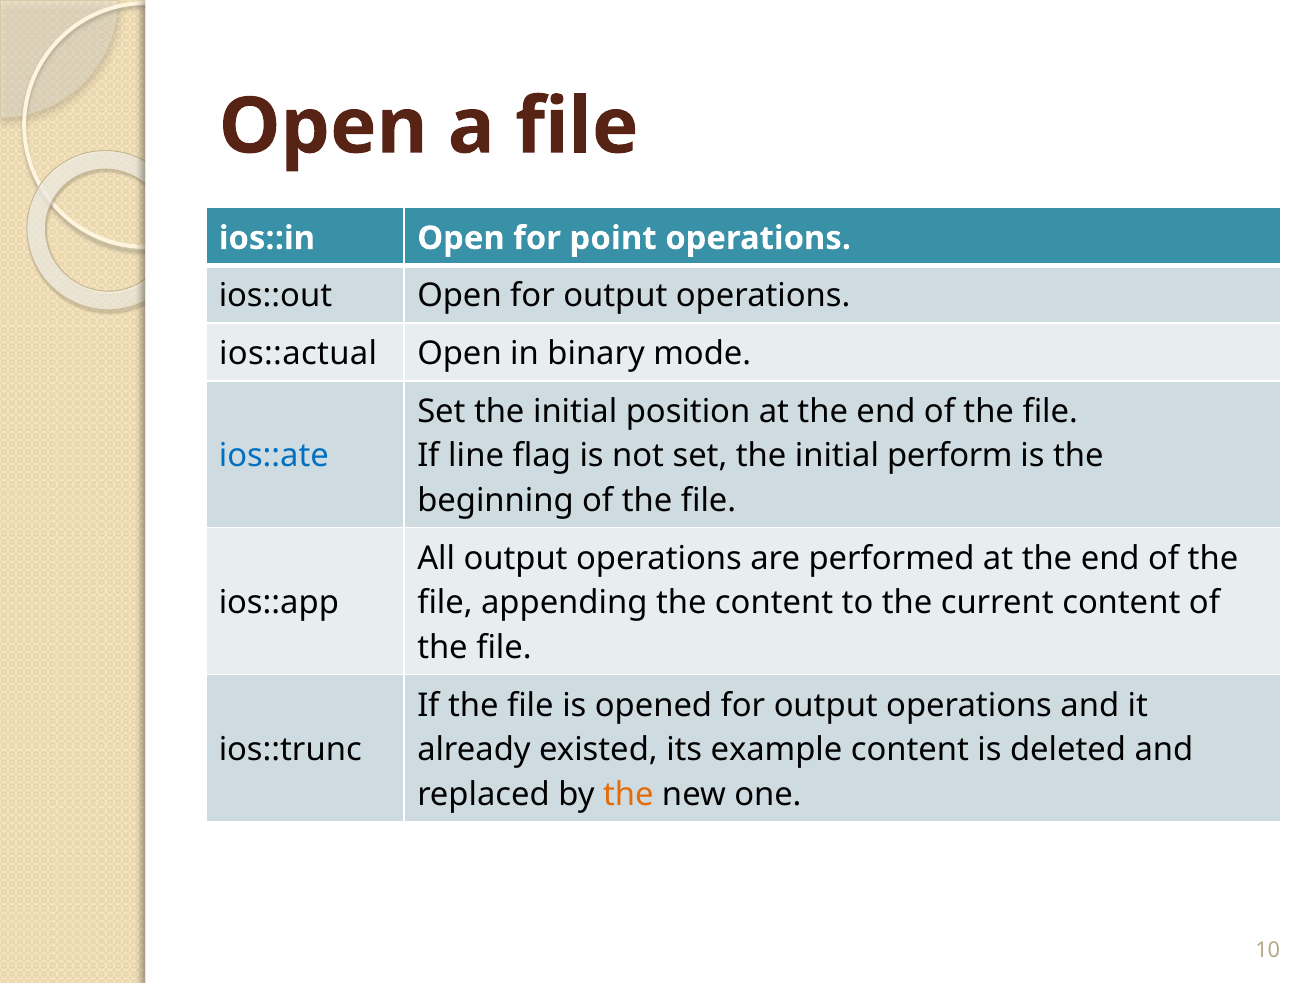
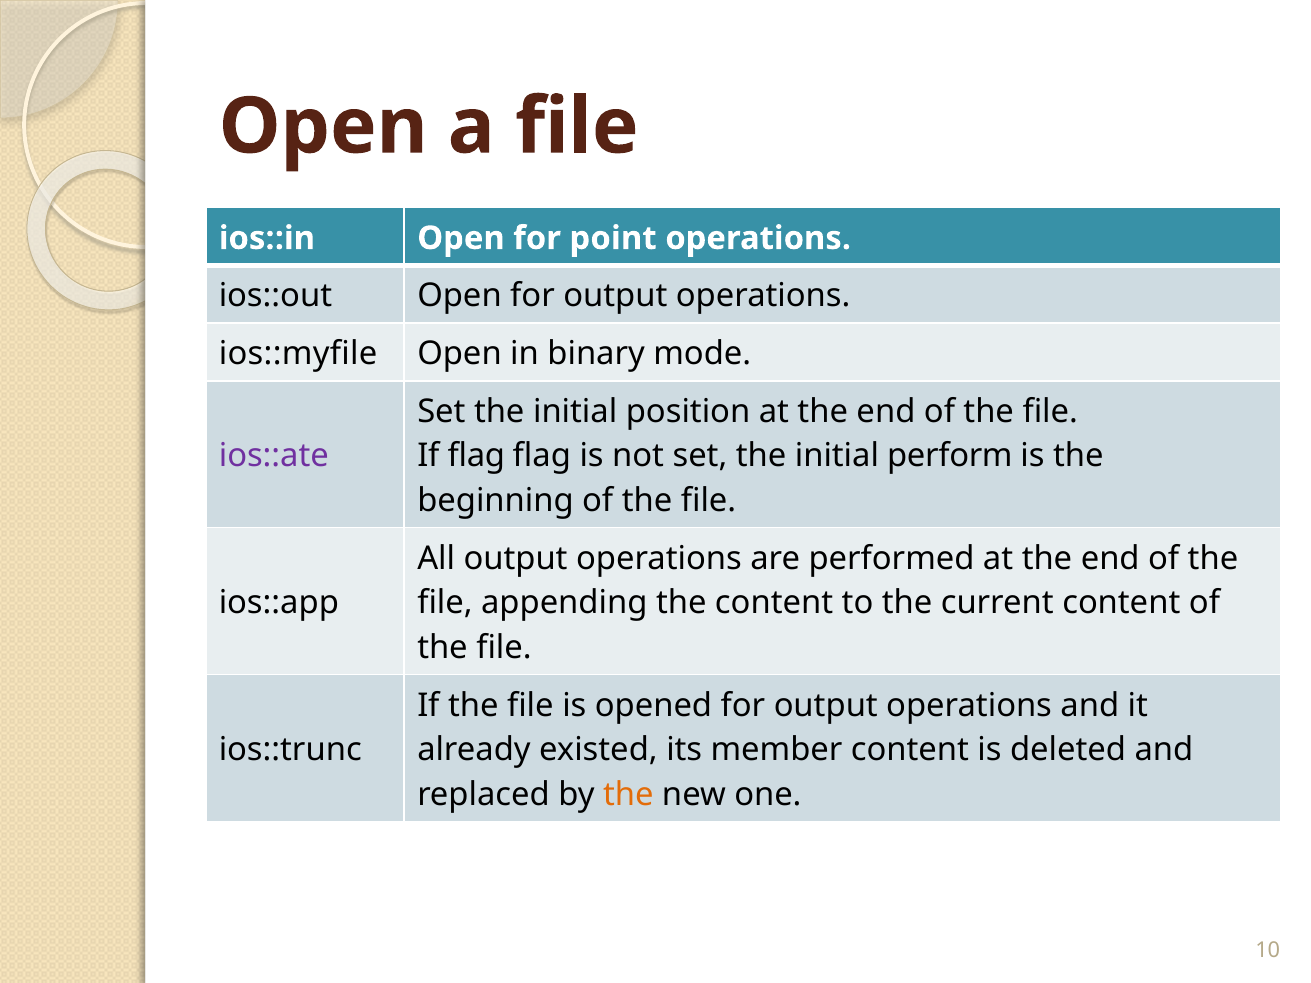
ios::actual: ios::actual -> ios::myfile (298, 354)
ios::ate colour: blue -> purple (274, 456)
If line: line -> flag (476, 456)
example: example -> member (776, 750)
